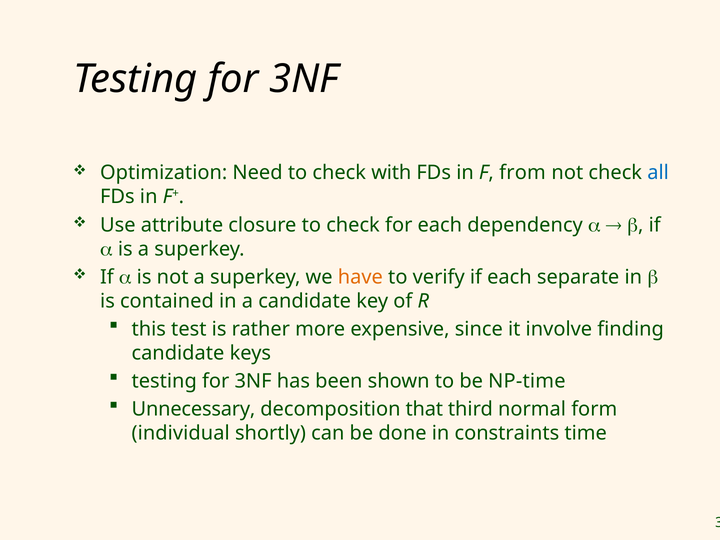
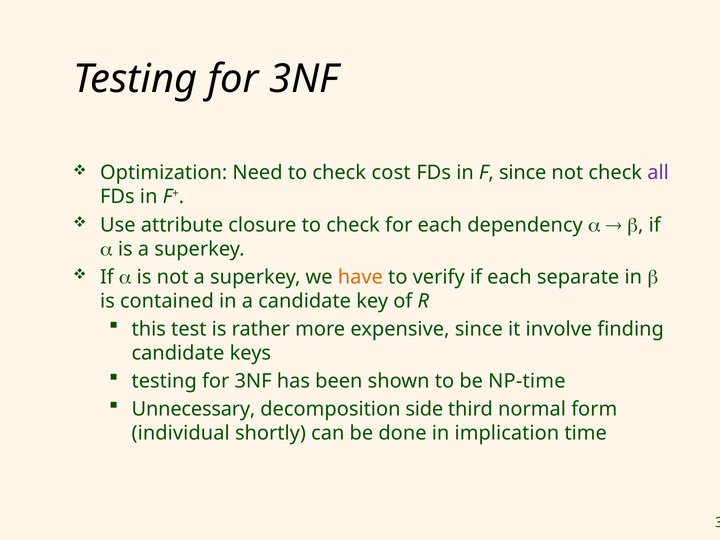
with: with -> cost (391, 173)
F from: from -> since (523, 173)
all colour: blue -> purple (658, 173)
that: that -> side (424, 409)
constraints: constraints -> implication (507, 433)
